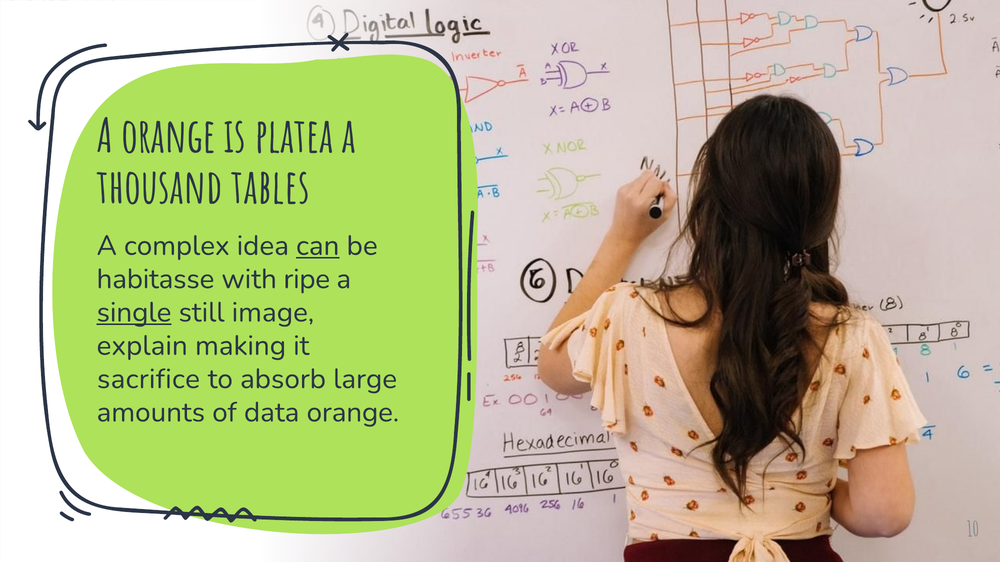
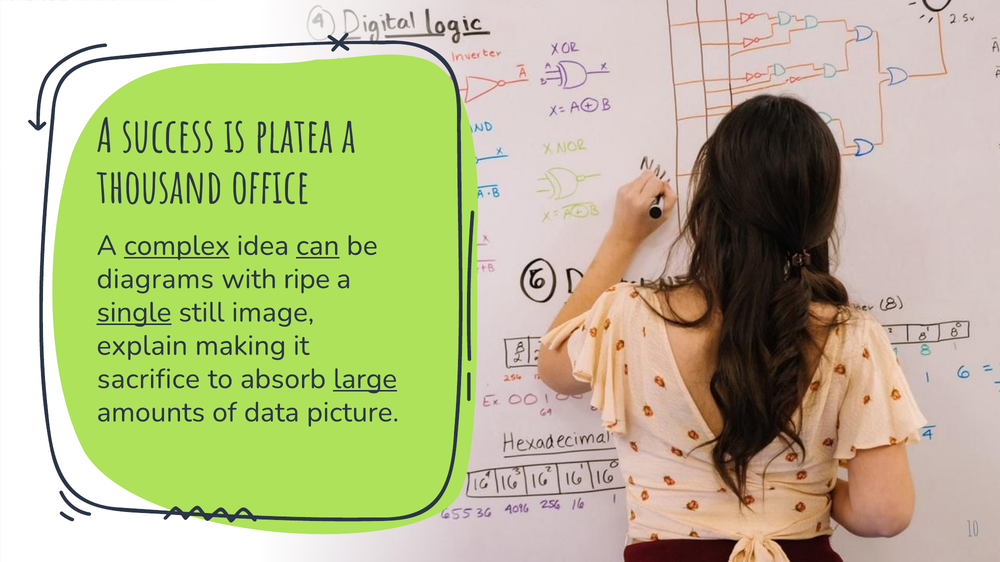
A orange: orange -> success (168, 137)
tables: tables -> office (271, 188)
complex underline: none -> present (177, 246)
habitasse: habitasse -> diagrams (155, 279)
large underline: none -> present (365, 379)
data orange: orange -> picture (353, 413)
